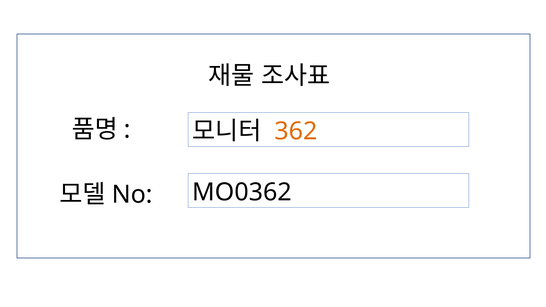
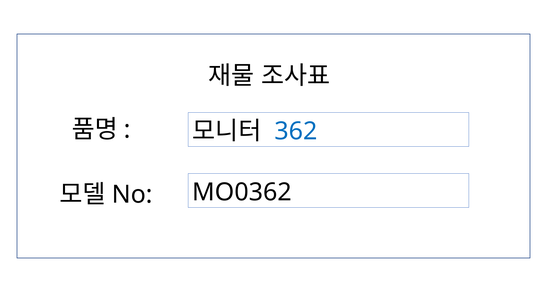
362 colour: orange -> blue (296, 131)
